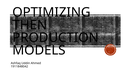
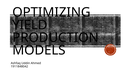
THEN: THEN -> YIELD (30, 25)
